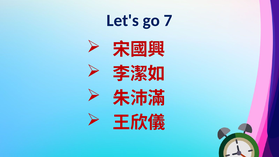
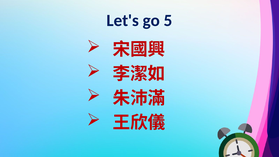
7: 7 -> 5 (168, 21)
